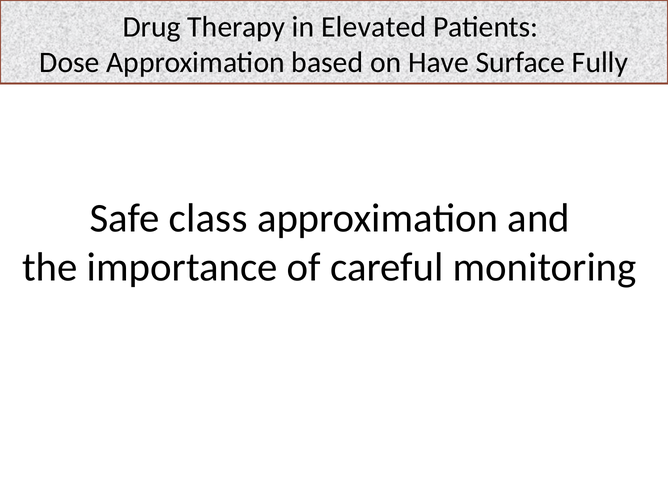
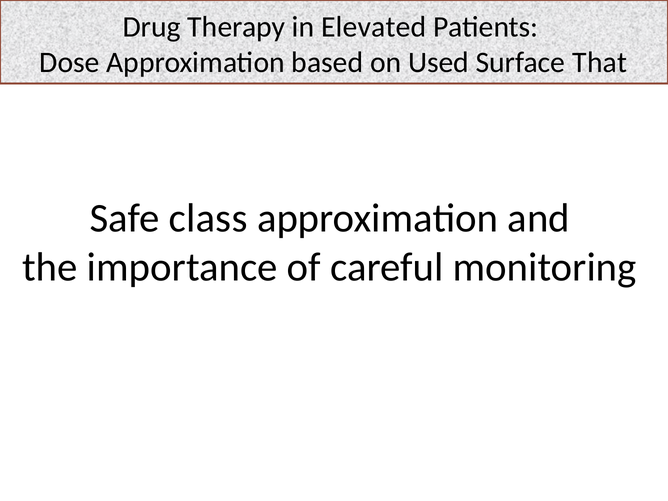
Have: Have -> Used (438, 62)
Fully: Fully -> That (600, 62)
